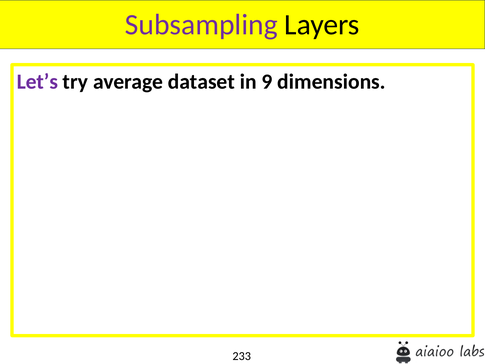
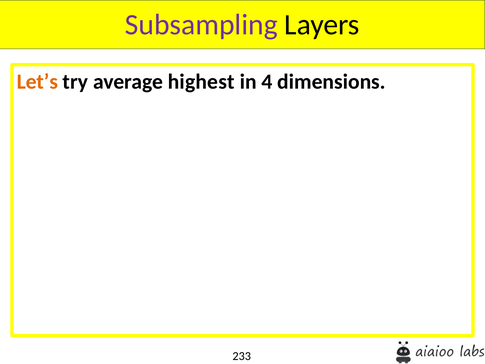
Let’s colour: purple -> orange (37, 82)
dataset: dataset -> highest (201, 82)
9: 9 -> 4 (267, 82)
